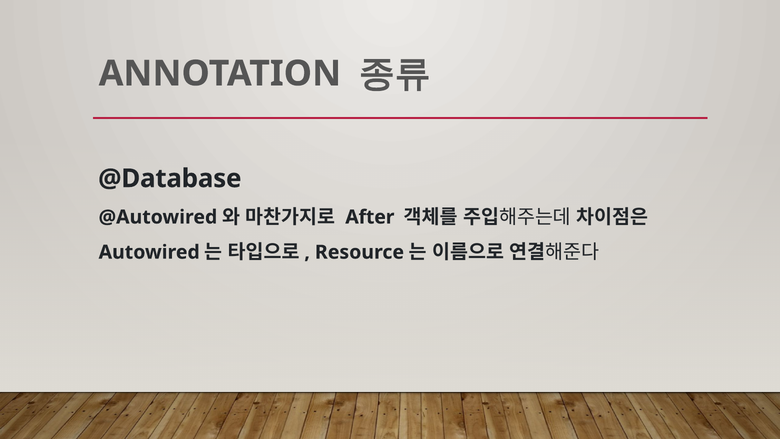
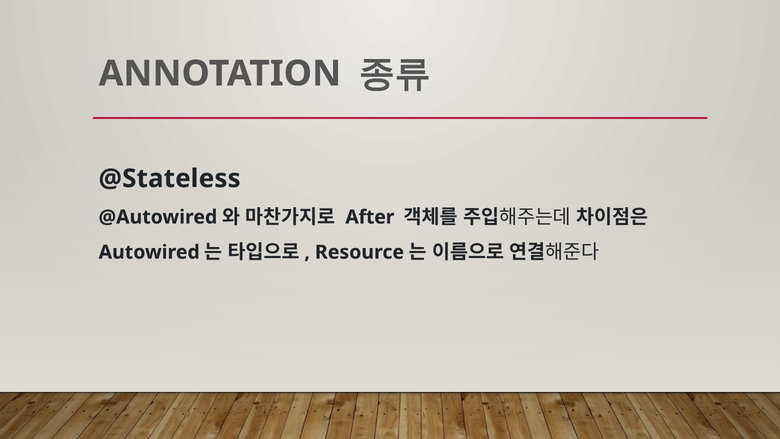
@Database: @Database -> @Stateless (170, 178)
